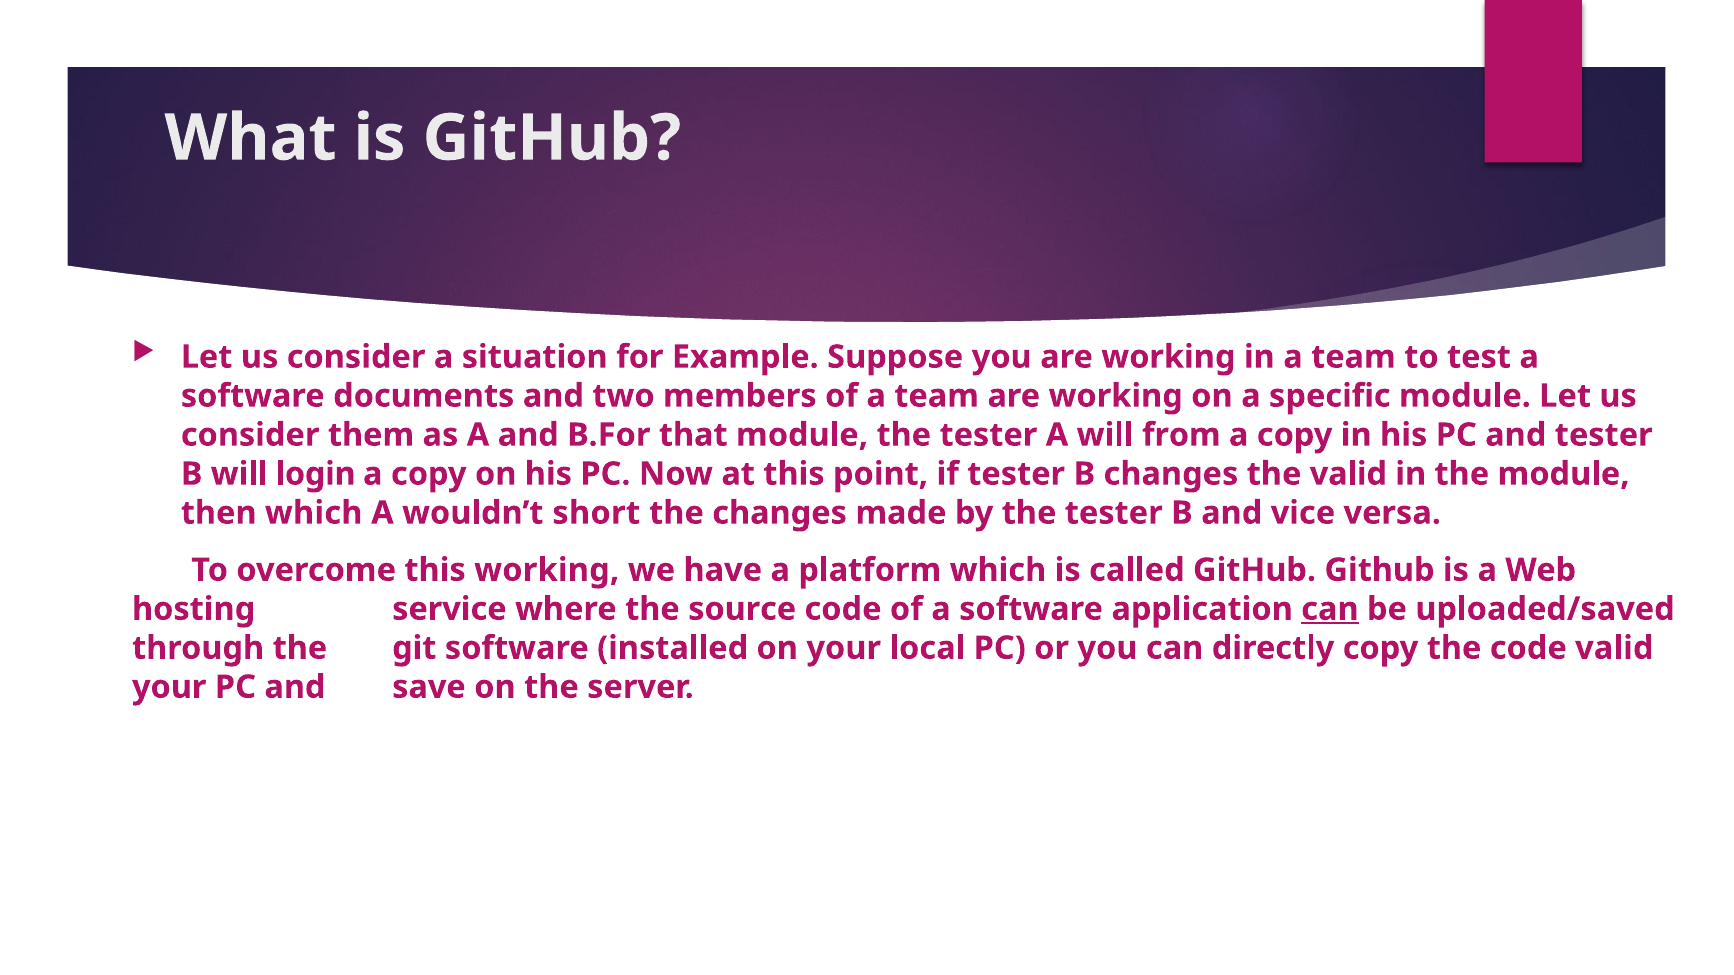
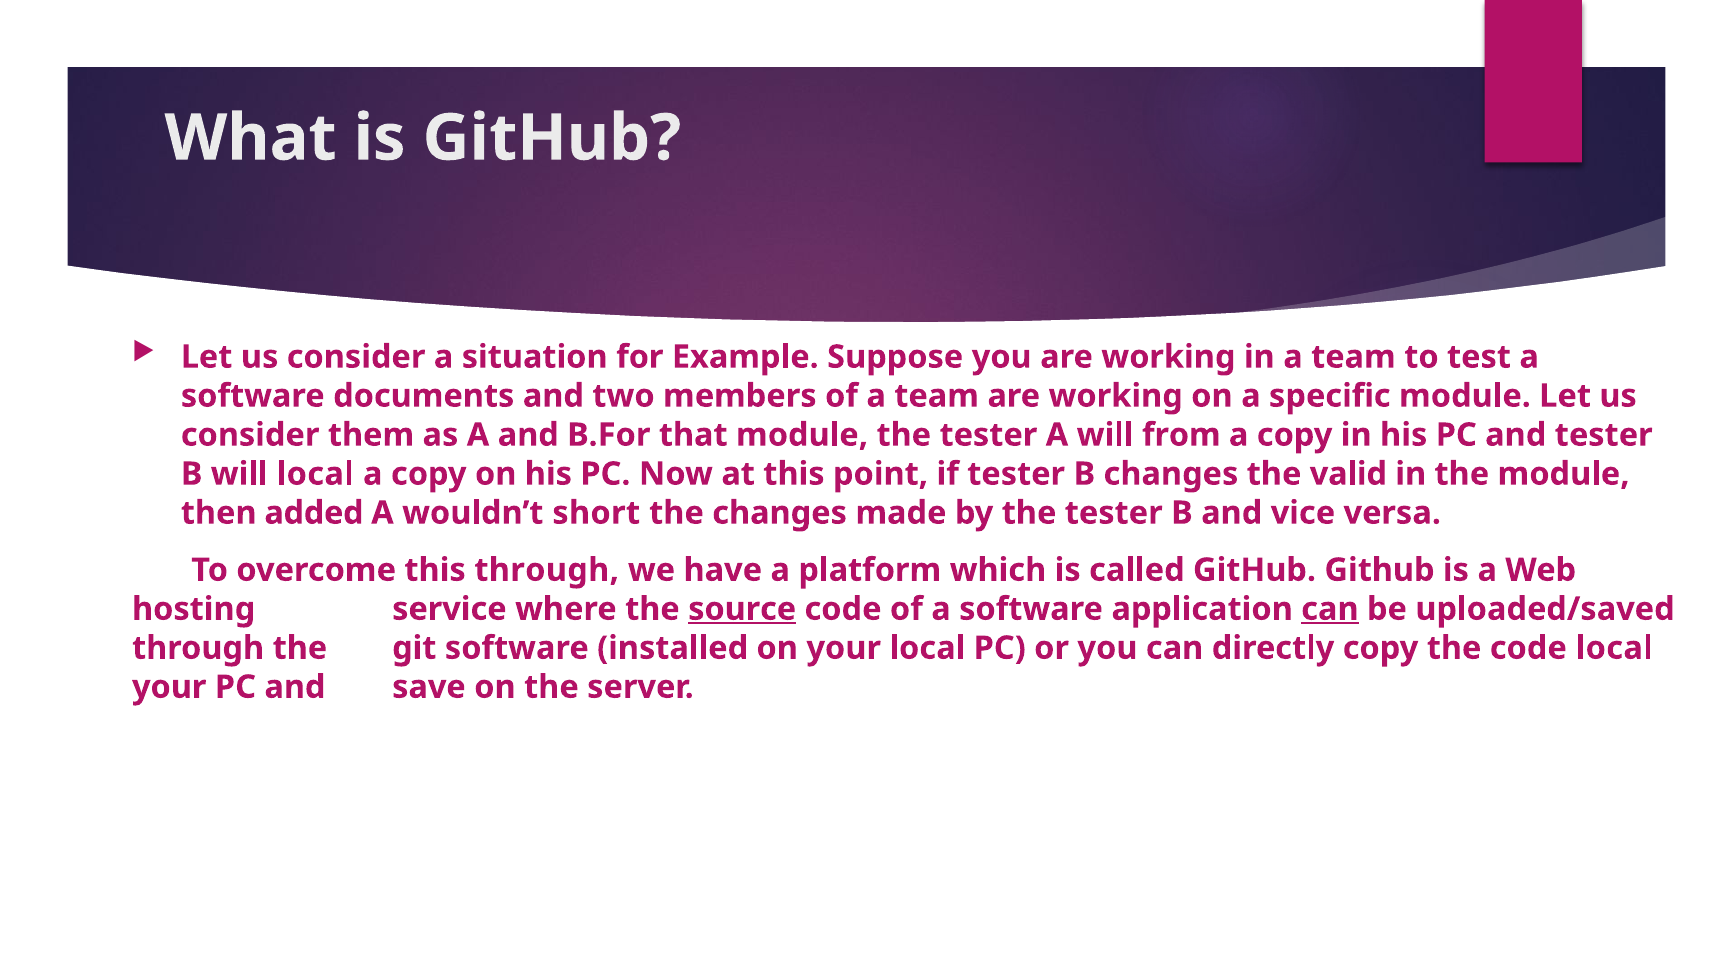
will login: login -> local (315, 474)
then which: which -> added (314, 513)
this working: working -> through (547, 570)
source underline: none -> present (742, 609)
code valid: valid -> local (1614, 648)
